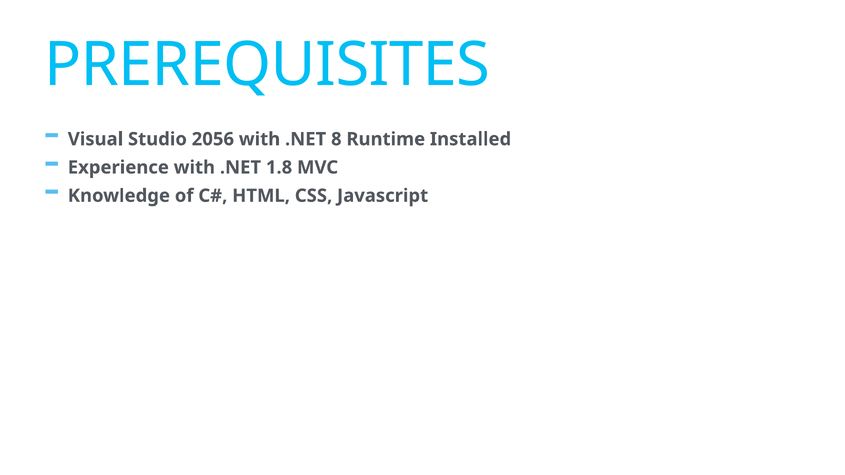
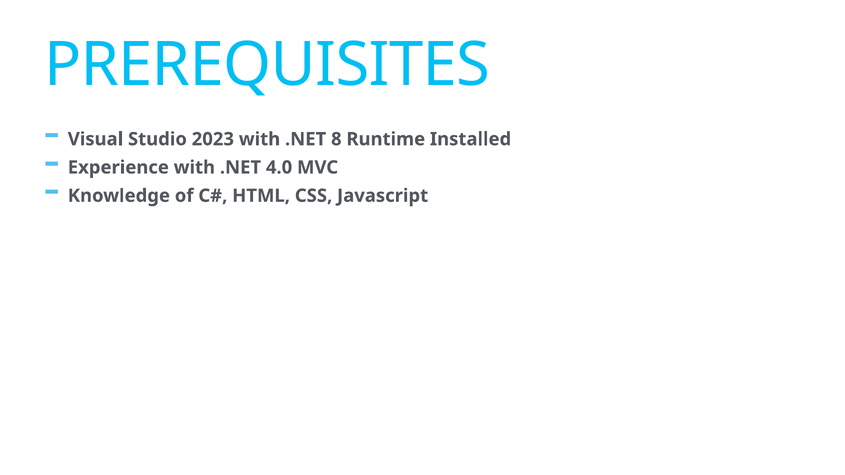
2056: 2056 -> 2023 (213, 139)
1.8: 1.8 -> 4.0 (279, 168)
